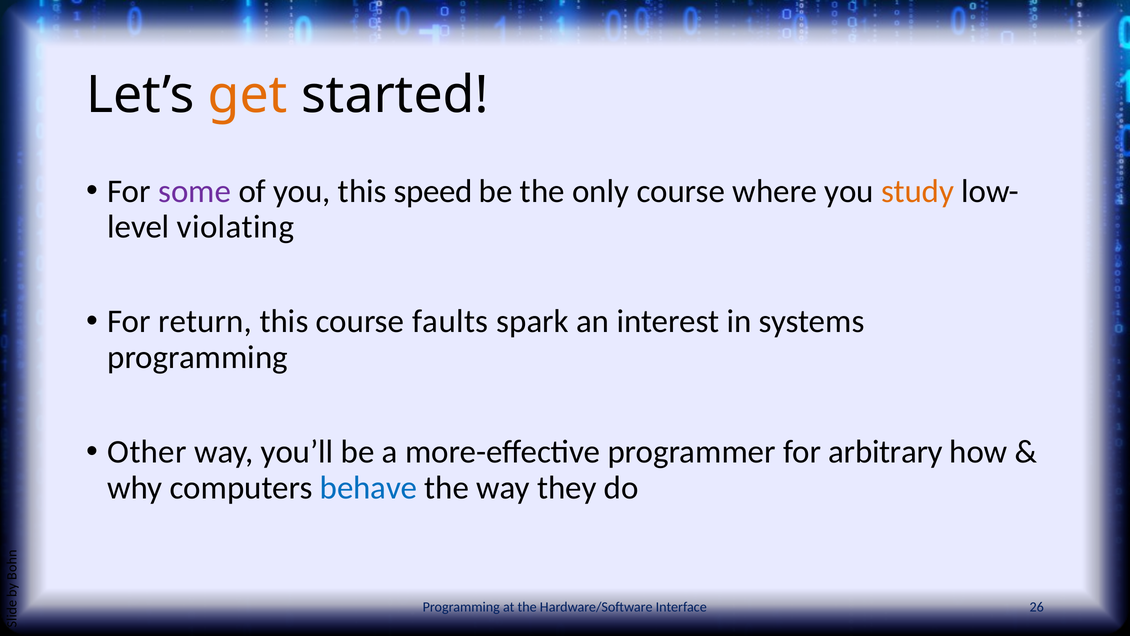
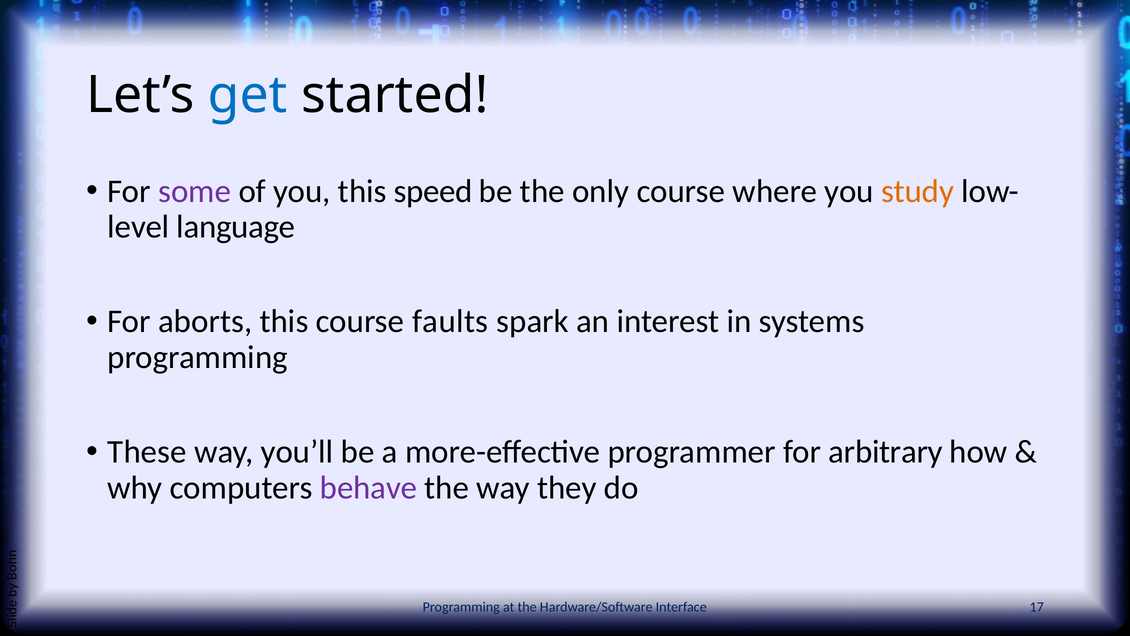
get colour: orange -> blue (248, 95)
violating: violating -> language (236, 227)
return: return -> aborts (205, 321)
Other: Other -> These (147, 452)
behave colour: blue -> purple (369, 487)
26: 26 -> 17 (1037, 607)
